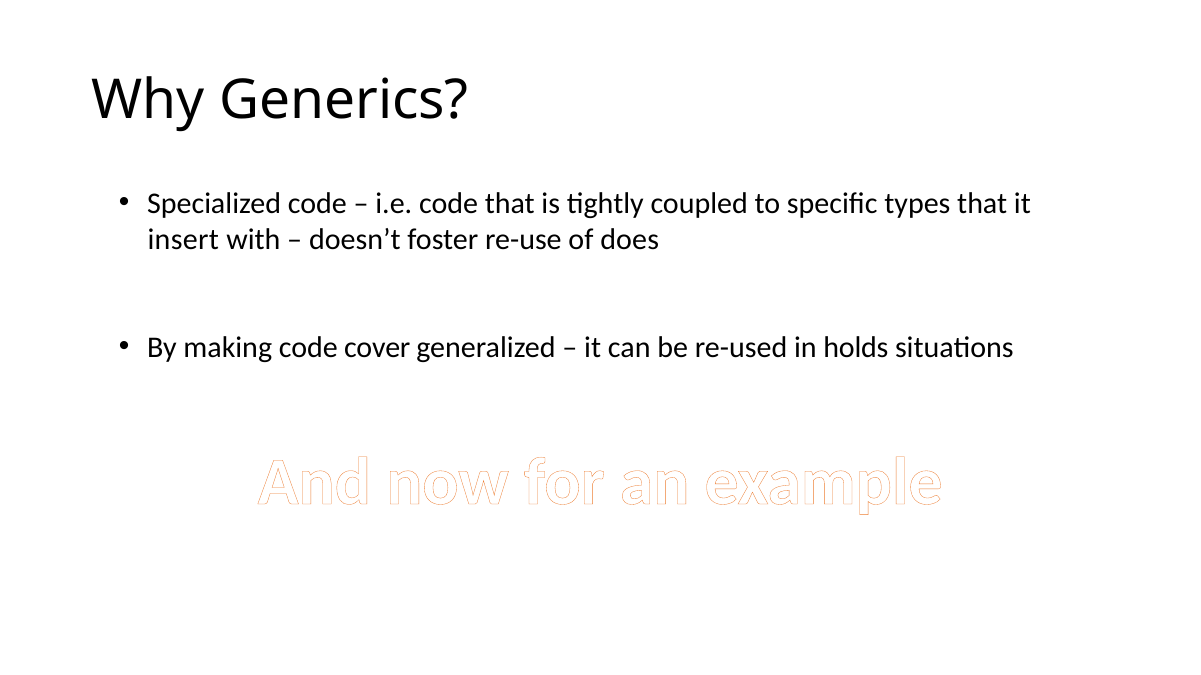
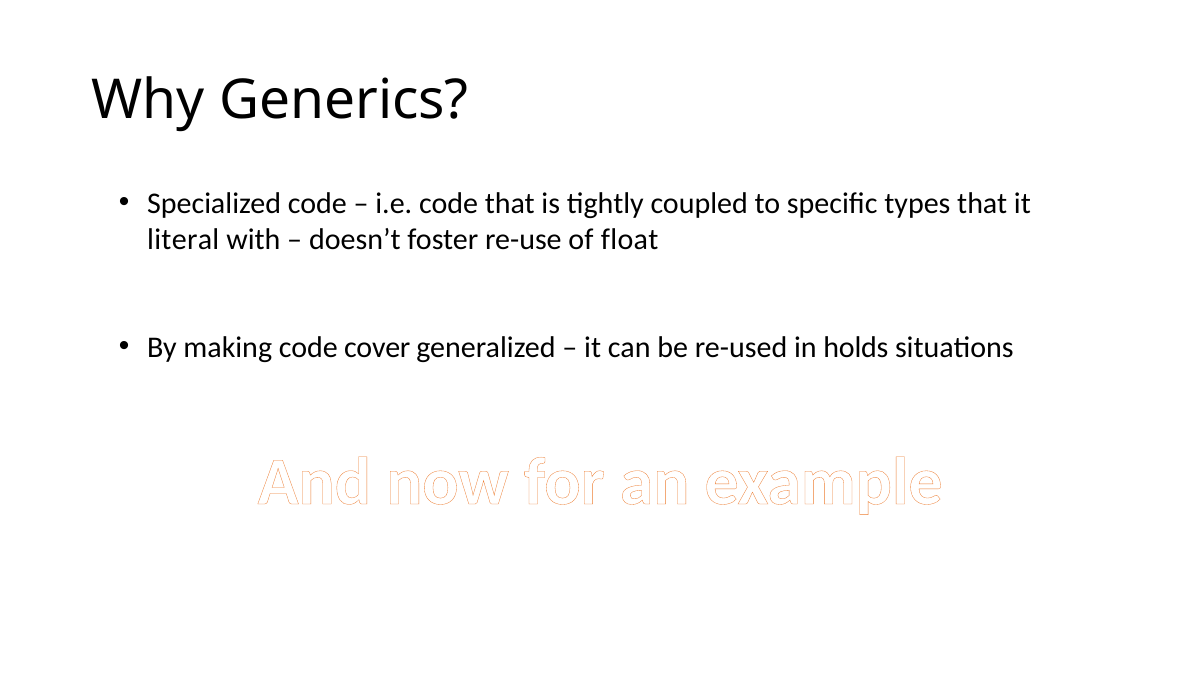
insert: insert -> literal (183, 239)
does: does -> float (630, 239)
